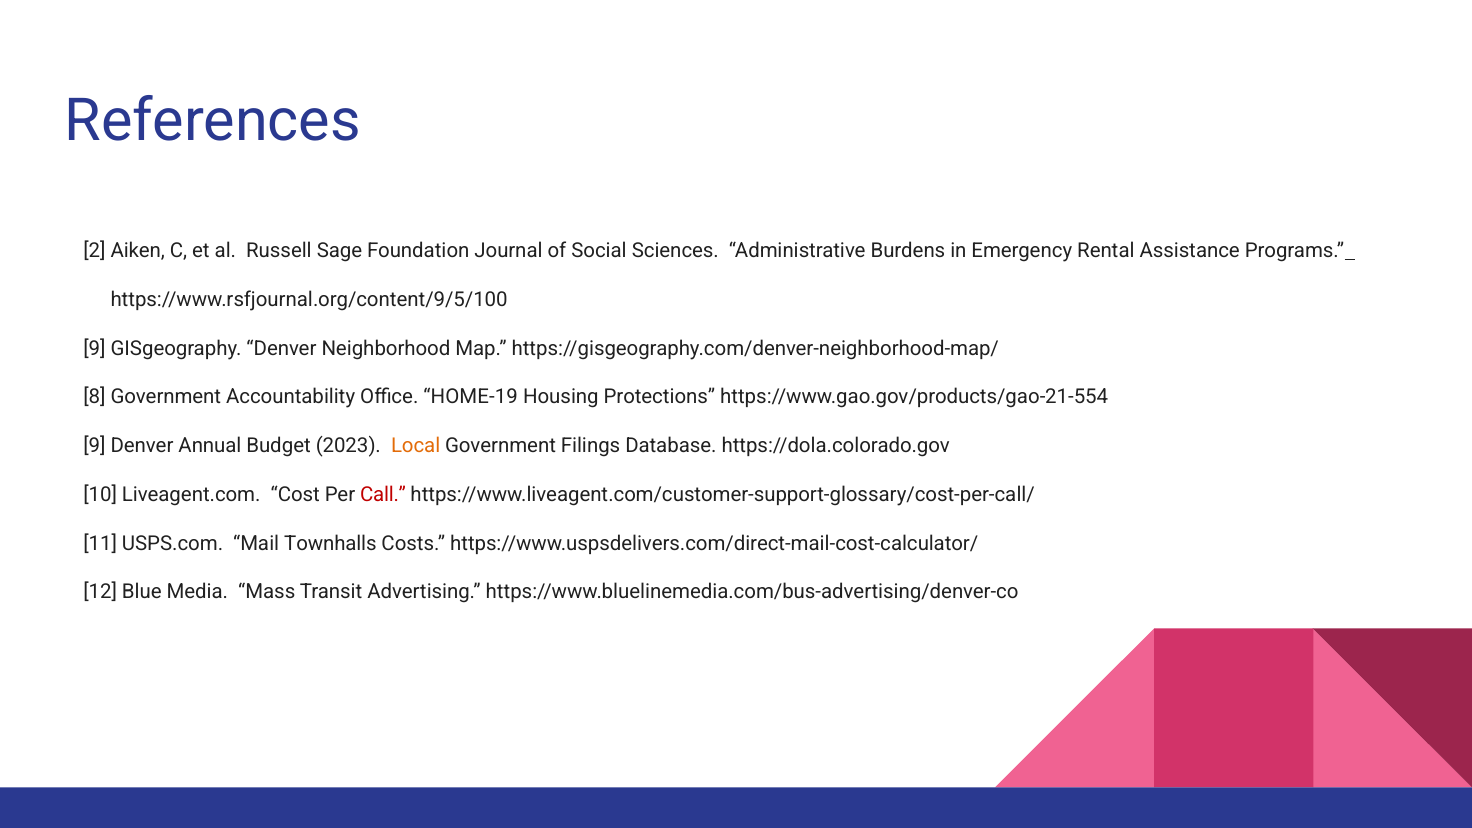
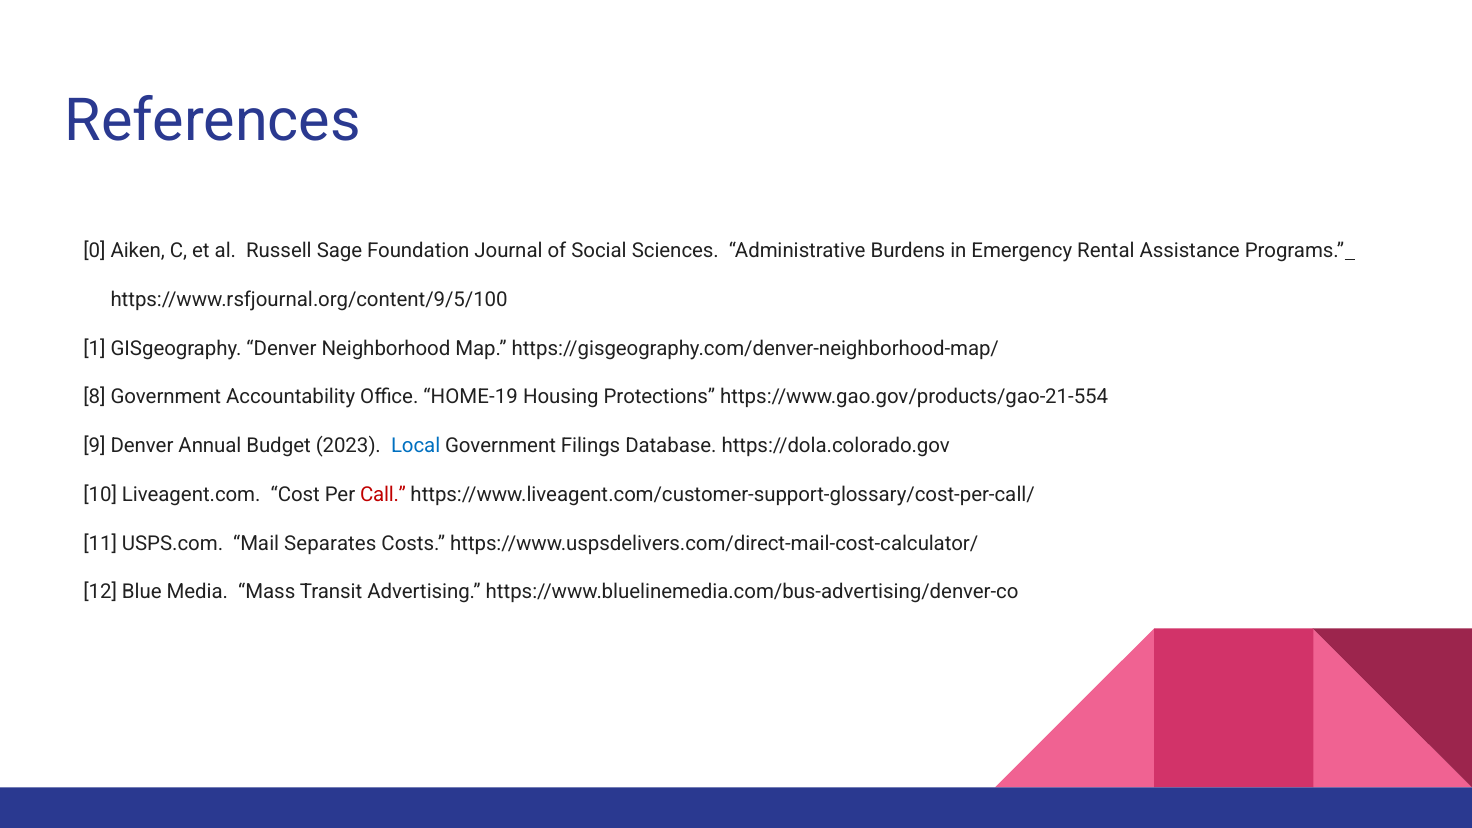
2: 2 -> 0 (94, 251)
9: 9 -> 1 (94, 348)
Local colour: orange -> blue (416, 446)
Townhalls: Townhalls -> Separates (330, 543)
